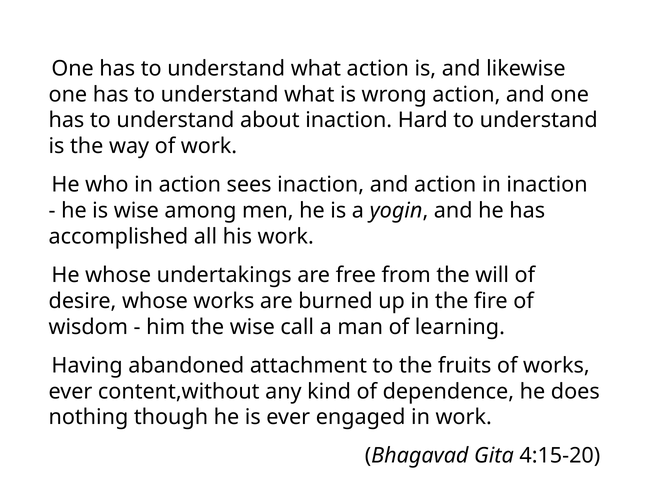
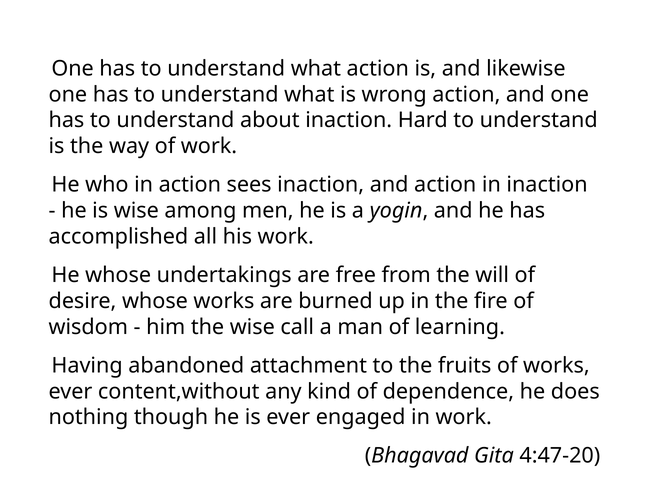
4:15-20: 4:15-20 -> 4:47-20 (560, 456)
